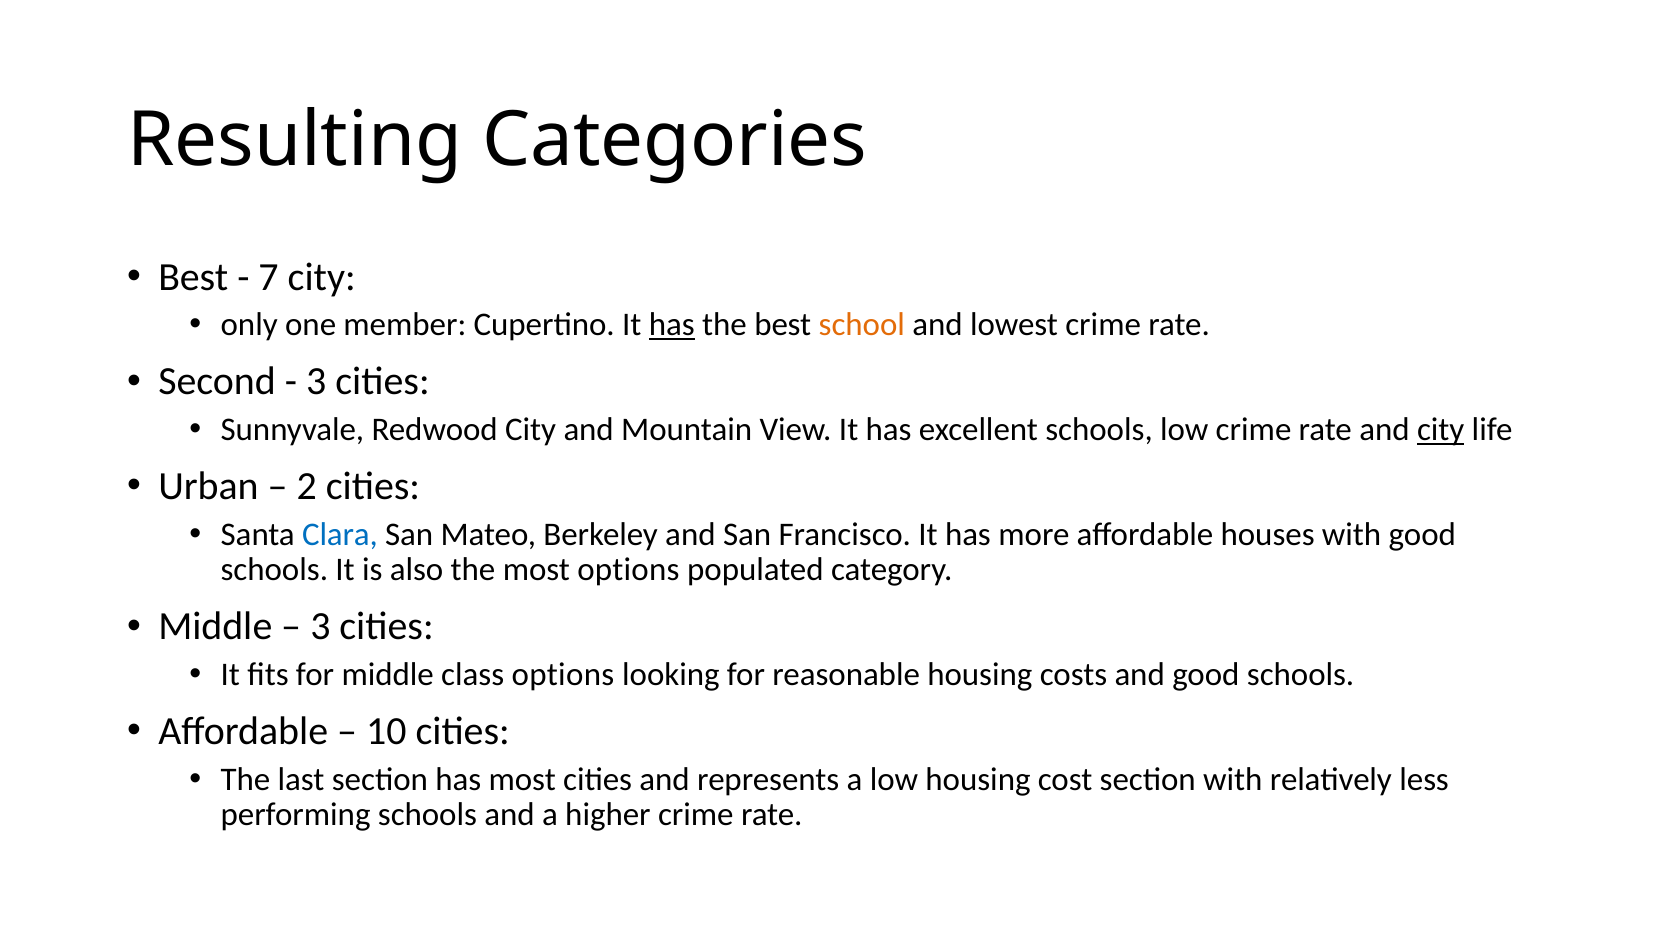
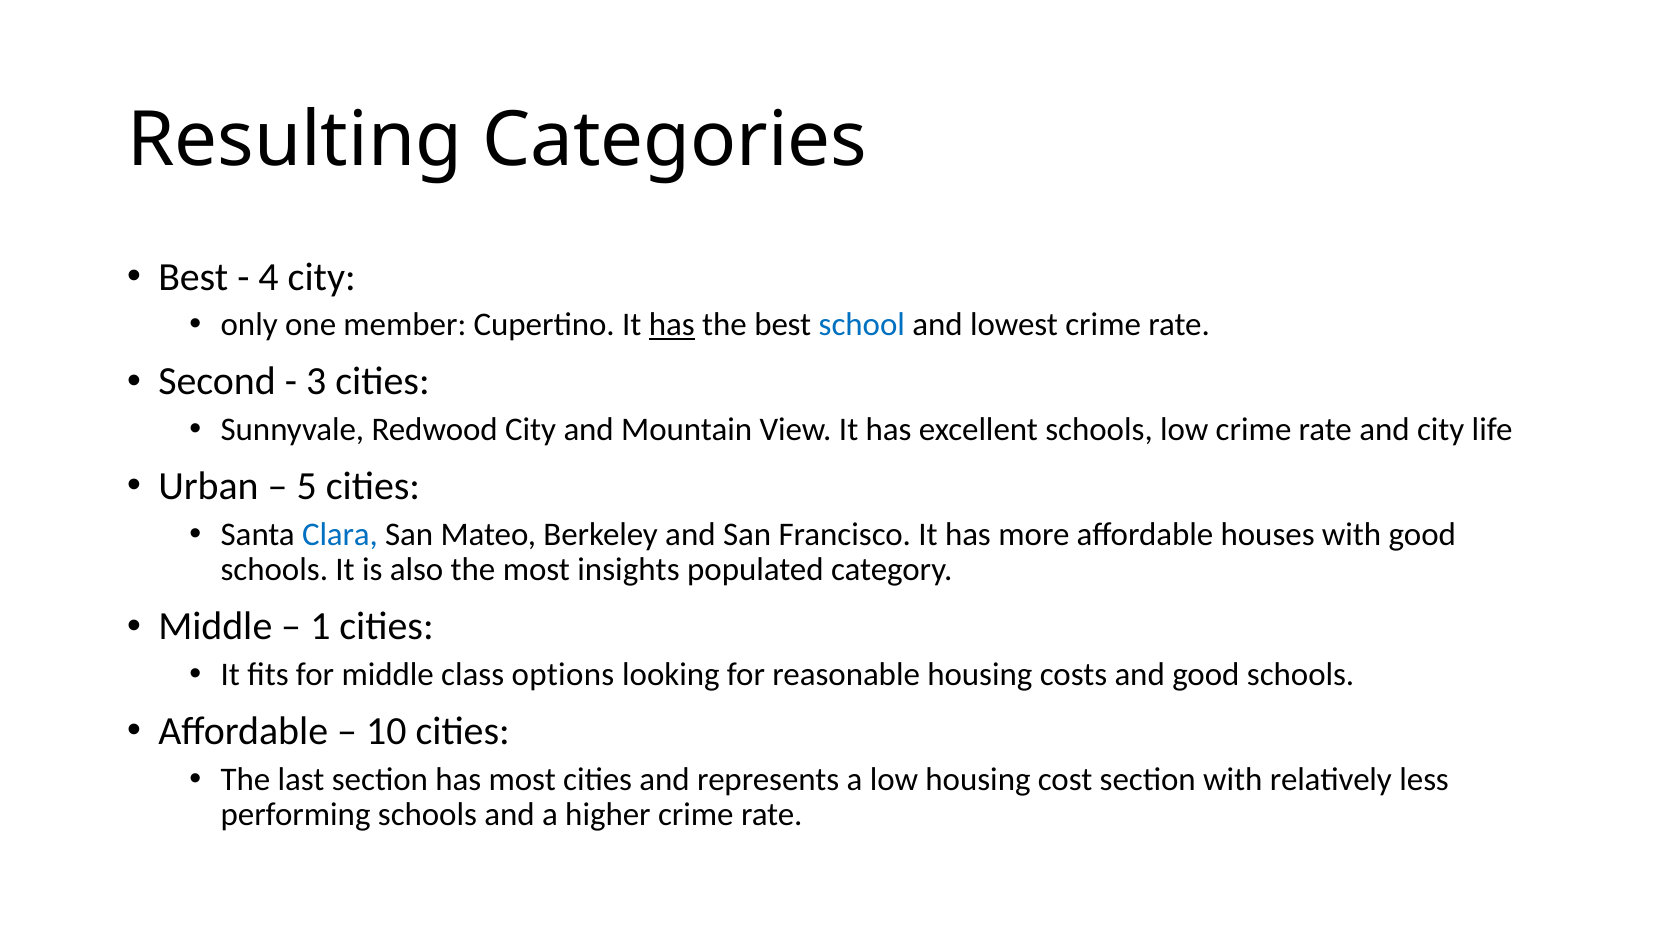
7: 7 -> 4 (269, 277)
school colour: orange -> blue (862, 325)
city underline: present -> none (1441, 430)
2: 2 -> 5 (307, 486)
most options: options -> insights (628, 570)
3: 3 -> 1 (320, 627)
